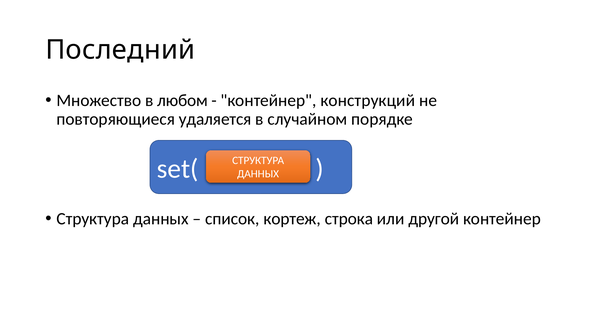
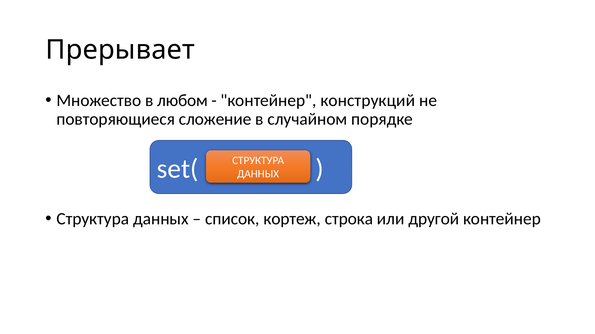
Последний: Последний -> Прерывает (120, 50)
удаляется: удаляется -> сложение (215, 119)
